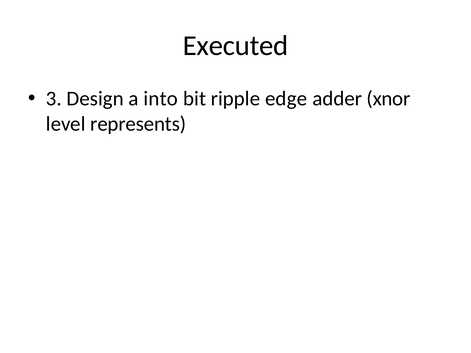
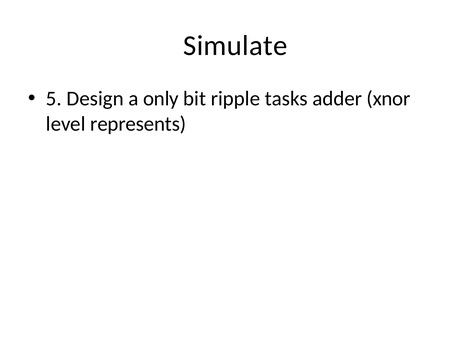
Executed: Executed -> Simulate (235, 46)
3: 3 -> 5 (54, 99)
into: into -> only (161, 99)
edge: edge -> tasks (286, 99)
